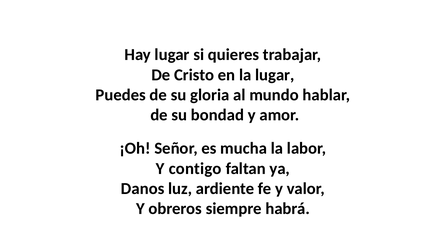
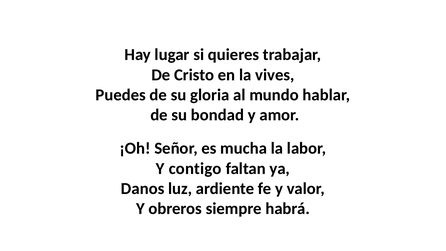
la lugar: lugar -> vives (275, 75)
